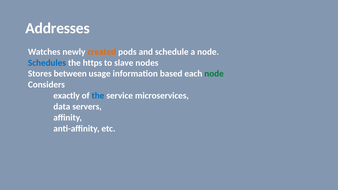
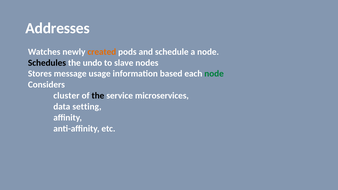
Schedules colour: blue -> black (47, 63)
https: https -> undo (92, 63)
between: between -> message (70, 74)
exactly: exactly -> cluster (66, 96)
the colour: blue -> black (98, 96)
servers: servers -> setting (87, 107)
